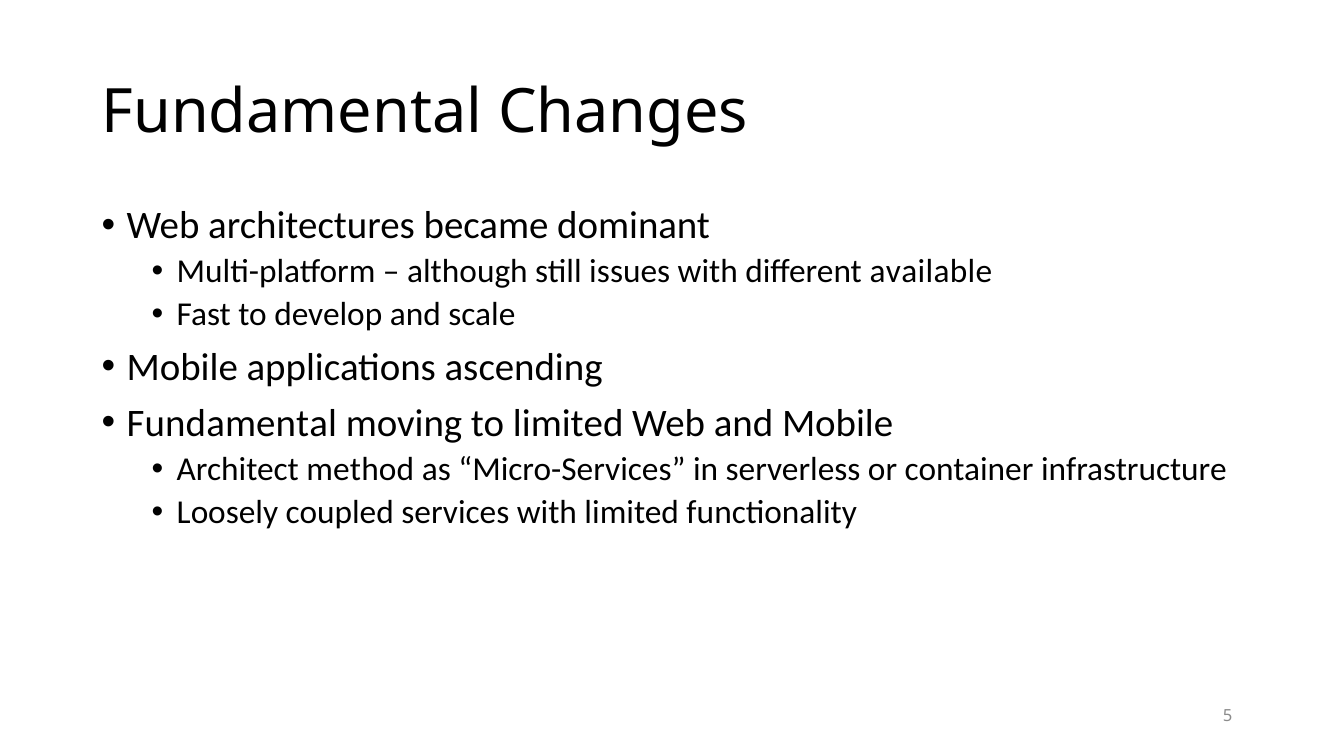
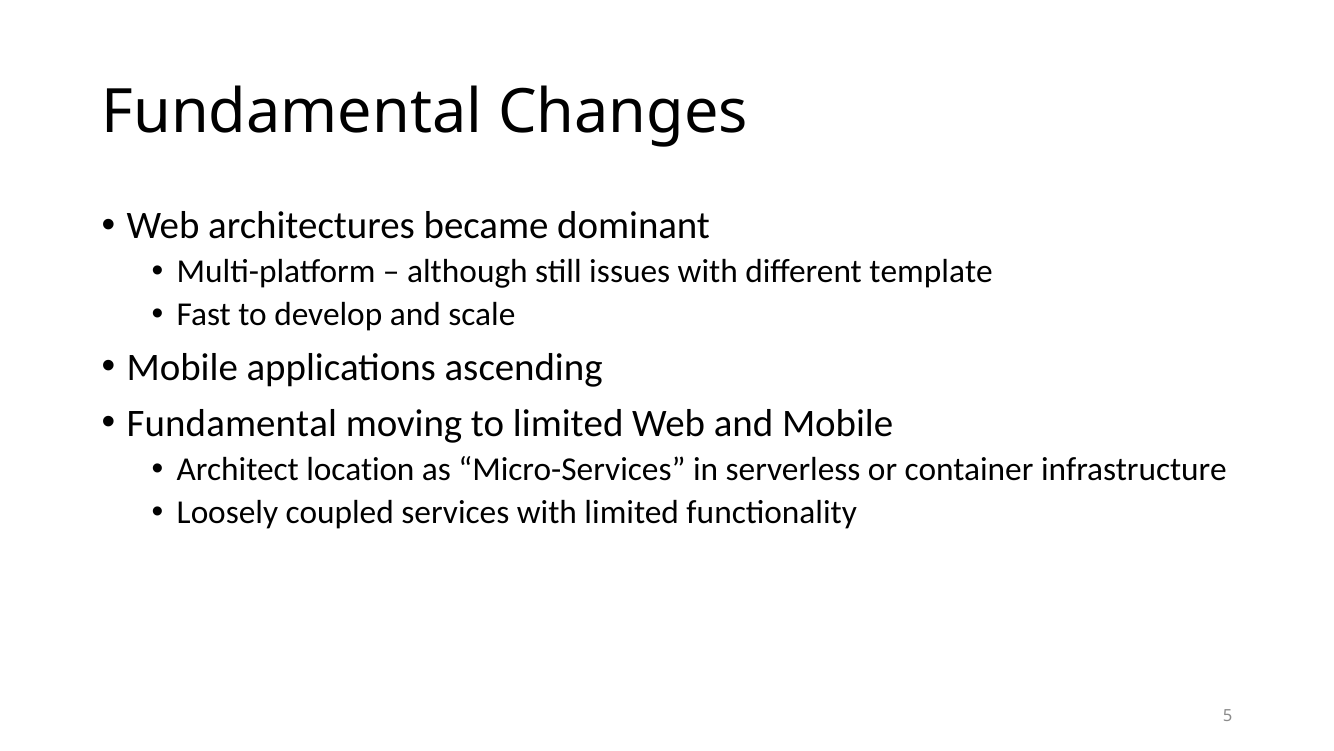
available: available -> template (931, 272)
method: method -> location (360, 469)
